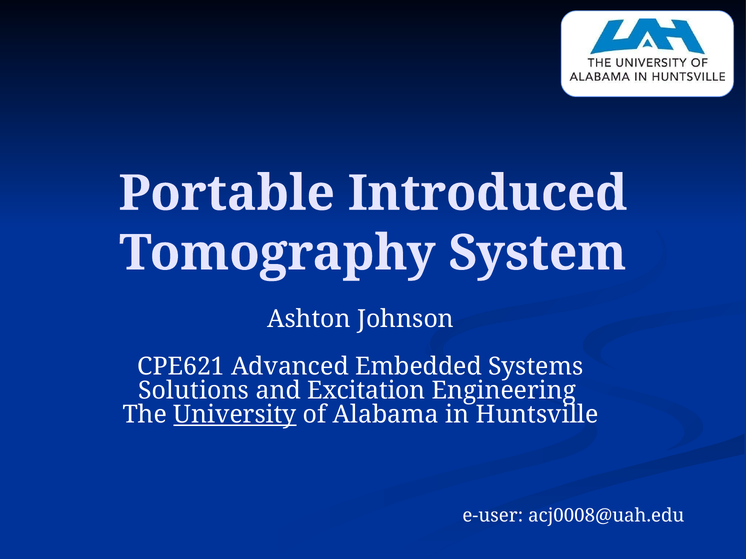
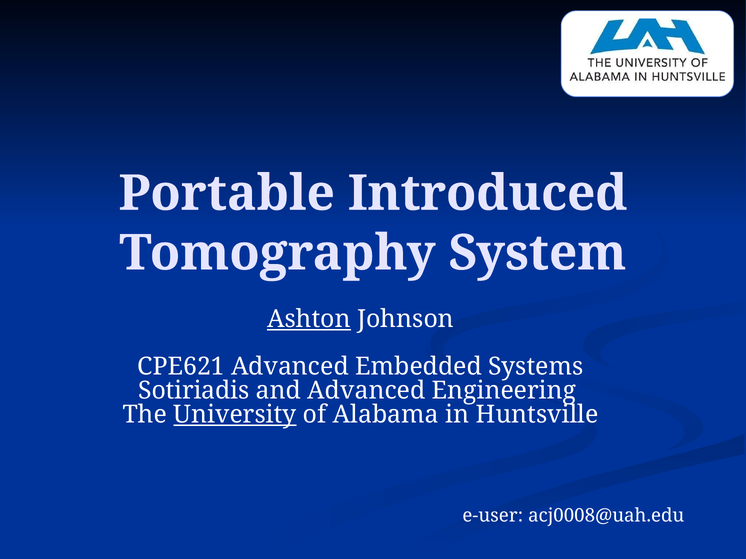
Ashton underline: none -> present (309, 319)
Solutions: Solutions -> Sotiriadis (194, 391)
and Excitation: Excitation -> Advanced (366, 391)
